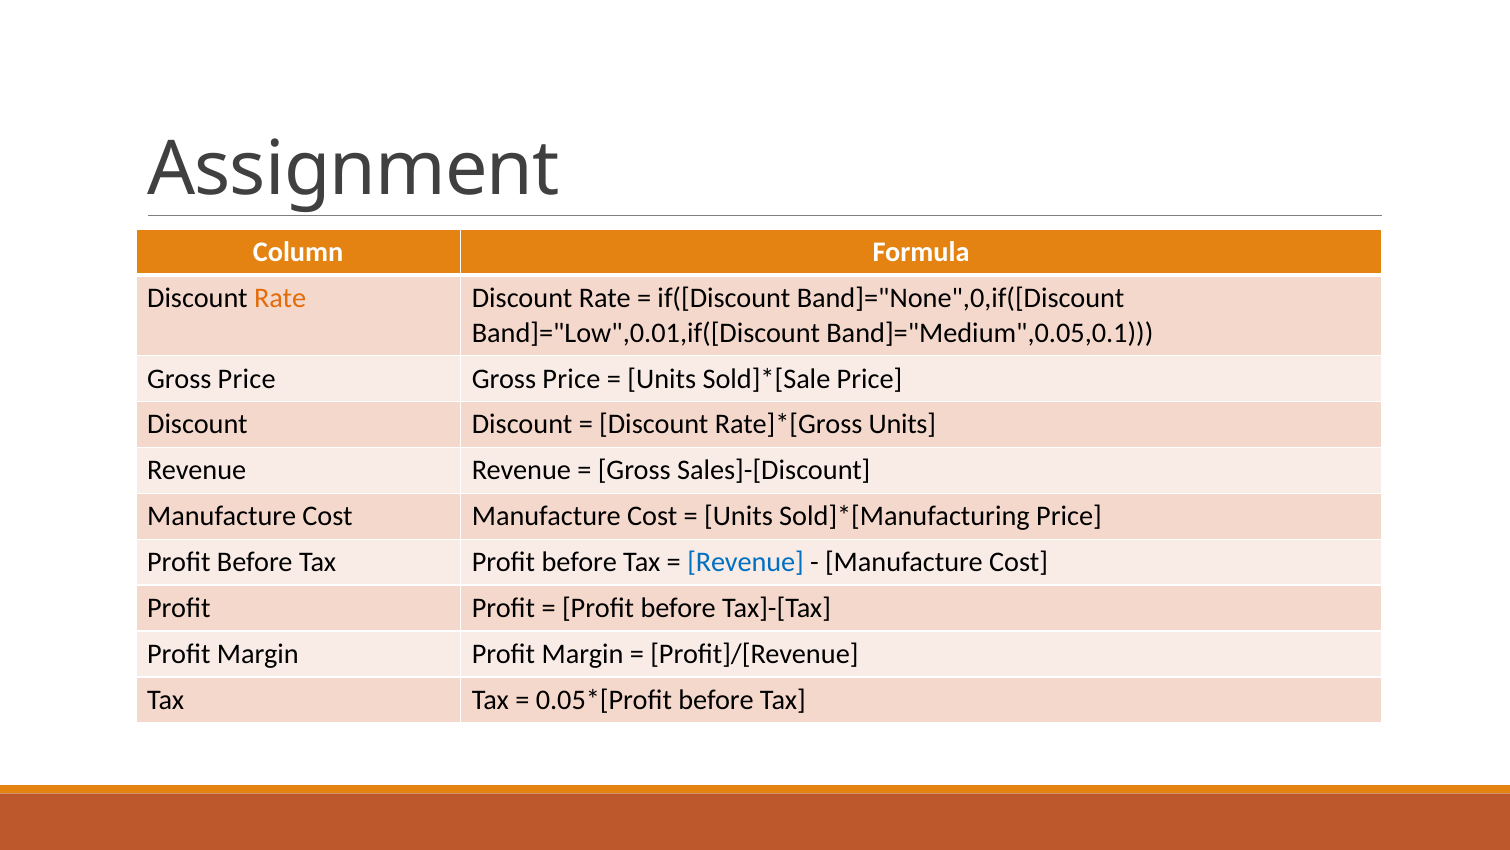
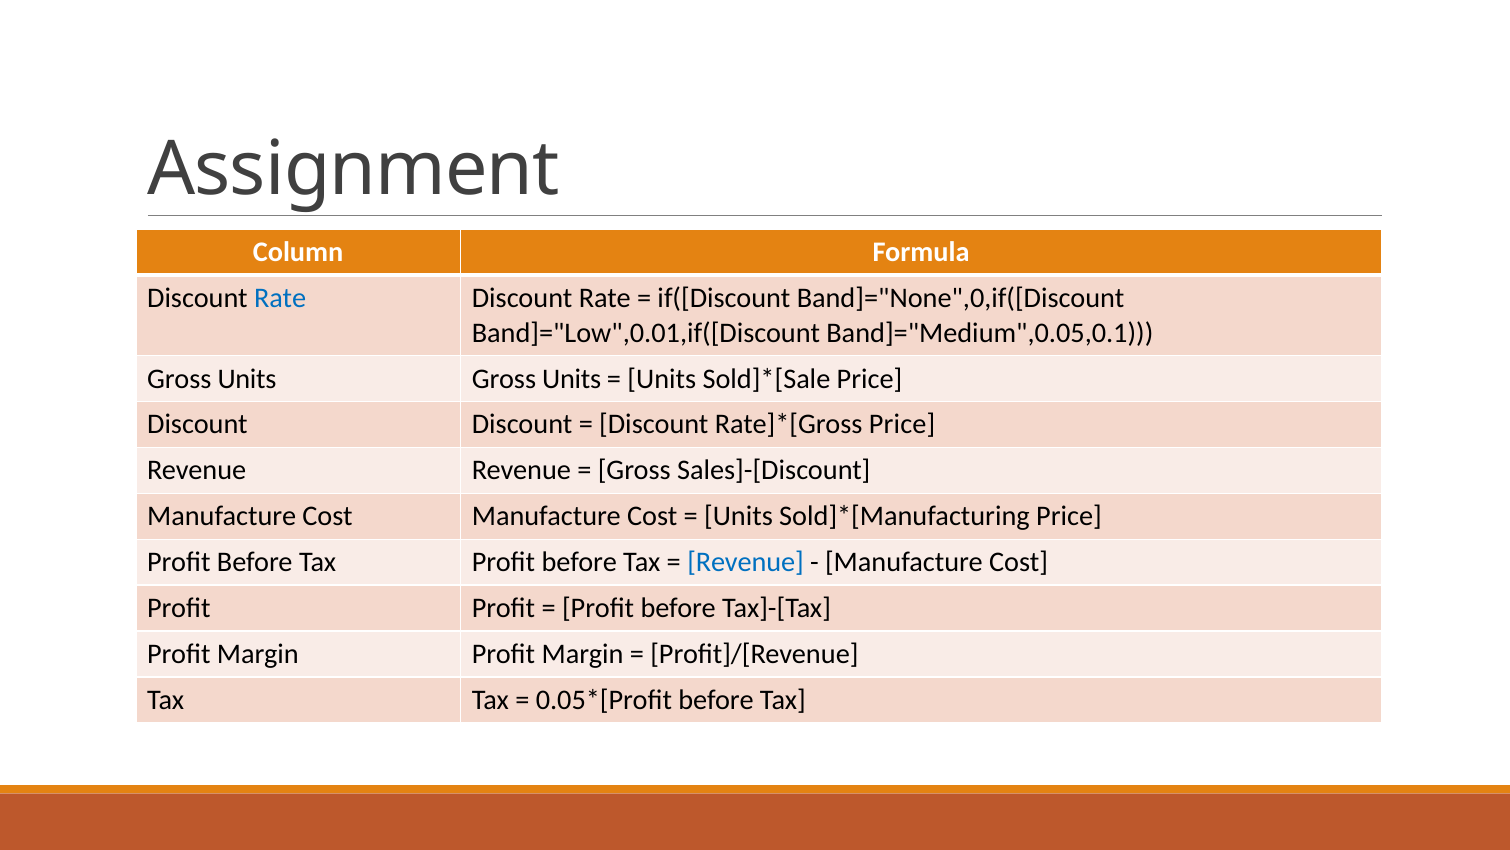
Rate colour: orange -> blue (280, 298)
Price: Price -> Units (247, 378)
Price: Price -> Units (572, 378)
Units: Units -> Price (902, 424)
